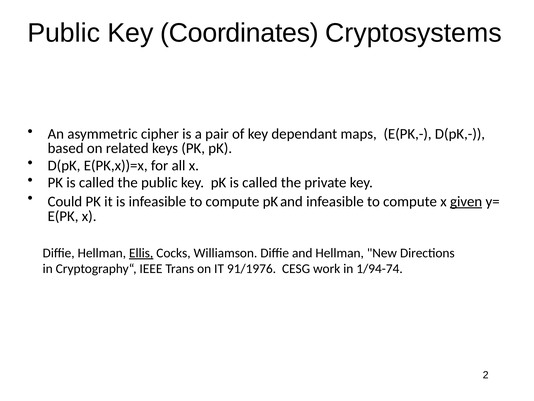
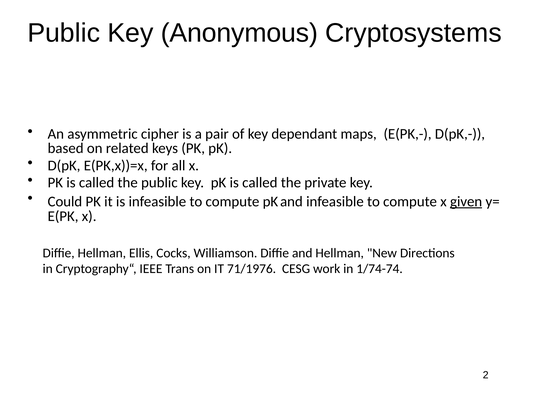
Coordinates: Coordinates -> Anonymous (239, 33)
Ellis underline: present -> none (141, 253)
91/1976: 91/1976 -> 71/1976 (252, 268)
1/94-74: 1/94-74 -> 1/74-74 (380, 268)
